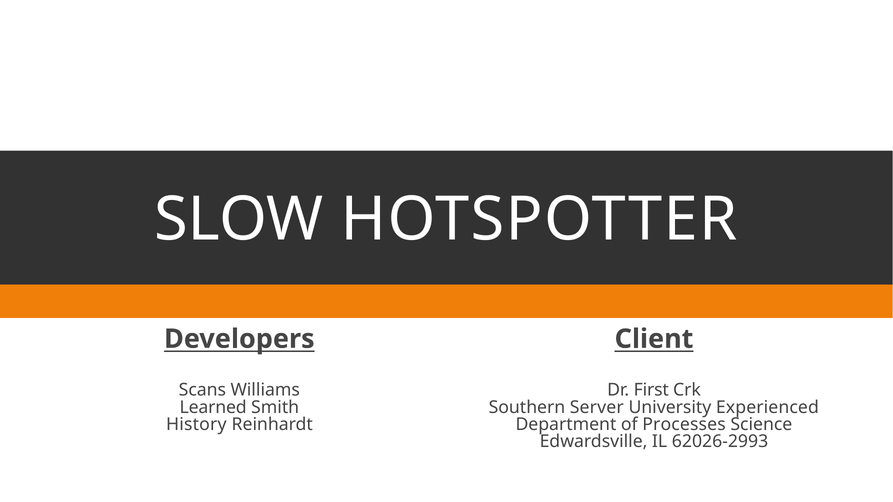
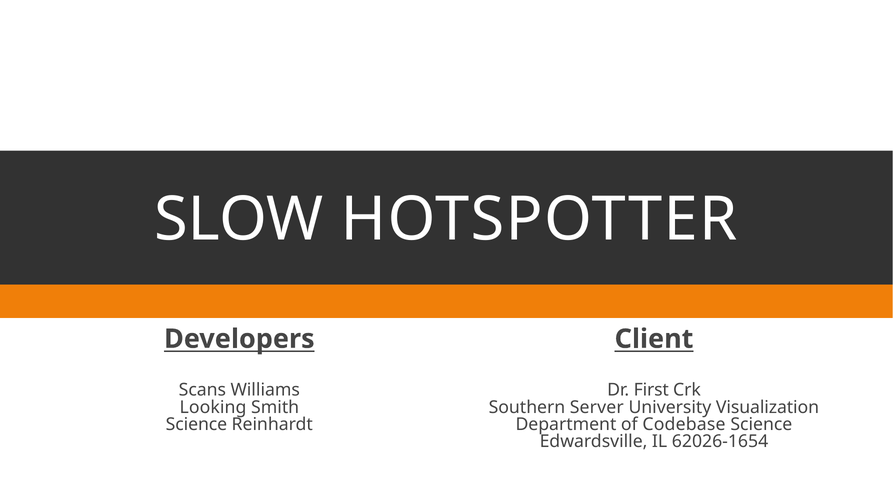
Learned: Learned -> Looking (213, 408)
Experienced: Experienced -> Visualization (768, 408)
History: History -> Science (196, 425)
Processes: Processes -> Codebase (684, 425)
62026-2993: 62026-2993 -> 62026-1654 (720, 442)
